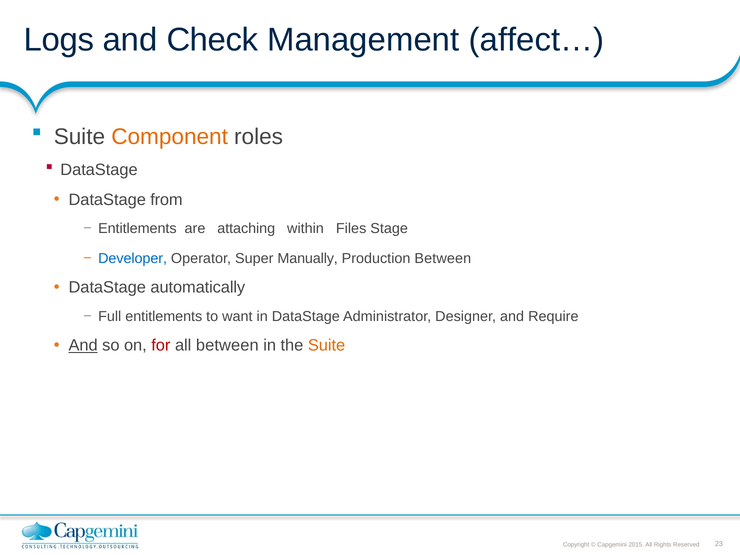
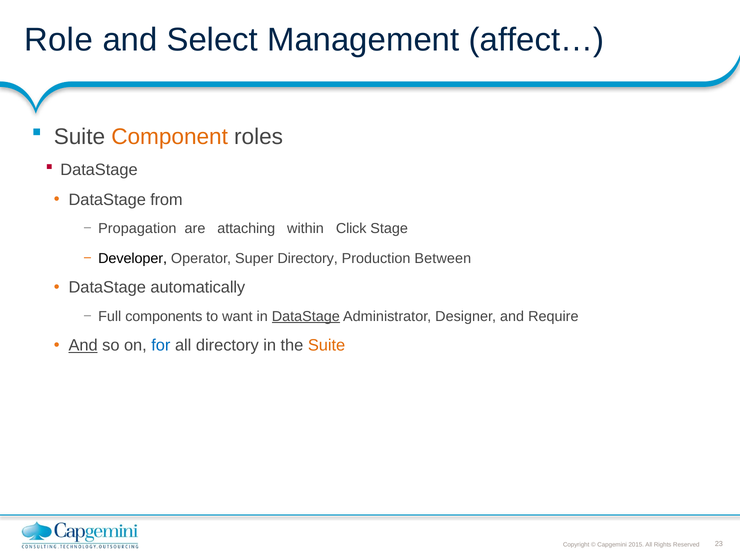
Logs: Logs -> Role (59, 40)
Check: Check -> Select (212, 40)
Entitlements: Entitlements -> Propagation (137, 229)
Files: Files -> Click (351, 229)
Developer colour: blue -> black (133, 259)
Super Manually: Manually -> Directory (308, 259)
Full entitlements: entitlements -> components (164, 316)
DataStage underline: none -> present (306, 316)
for colour: red -> blue (161, 345)
all between: between -> directory (227, 345)
